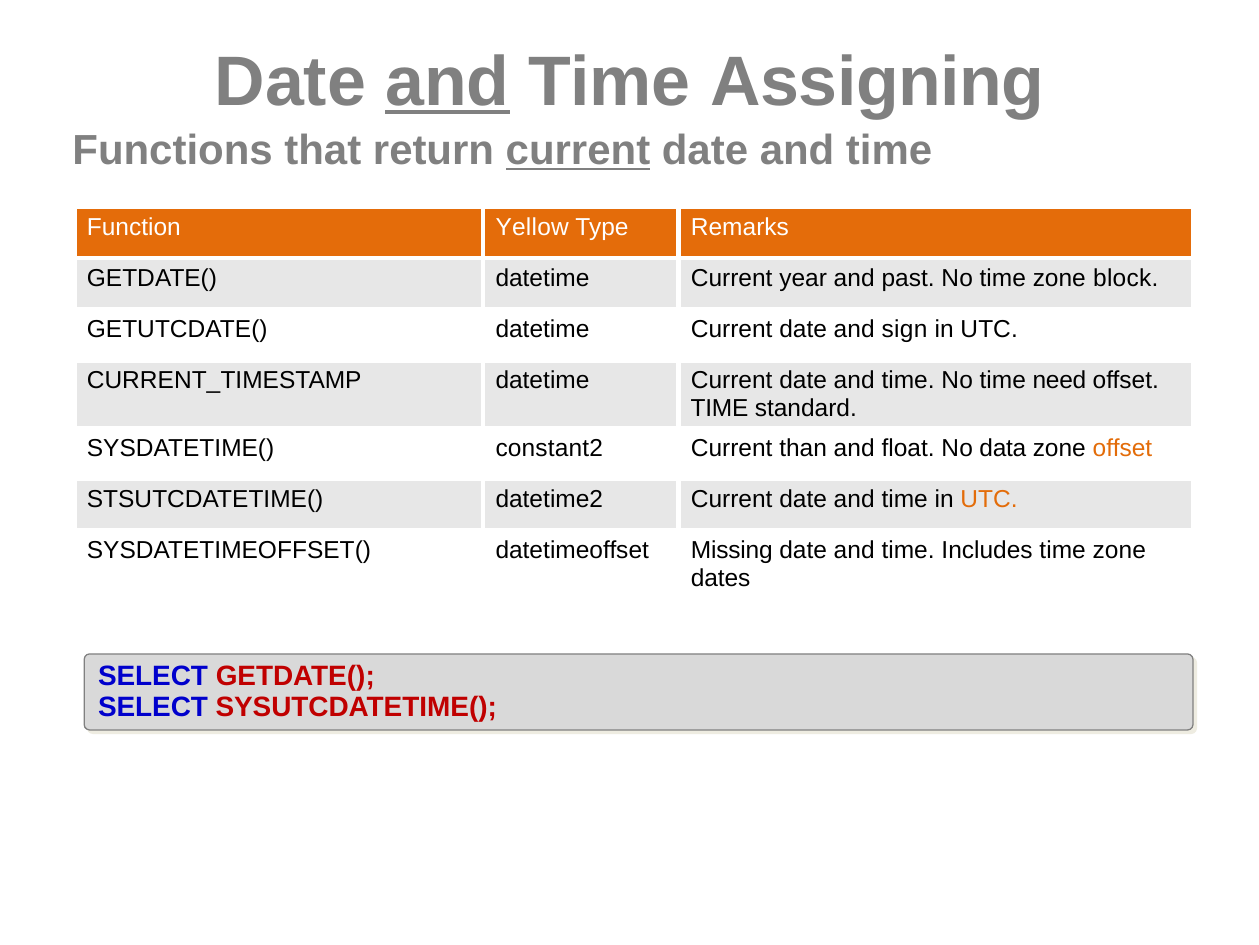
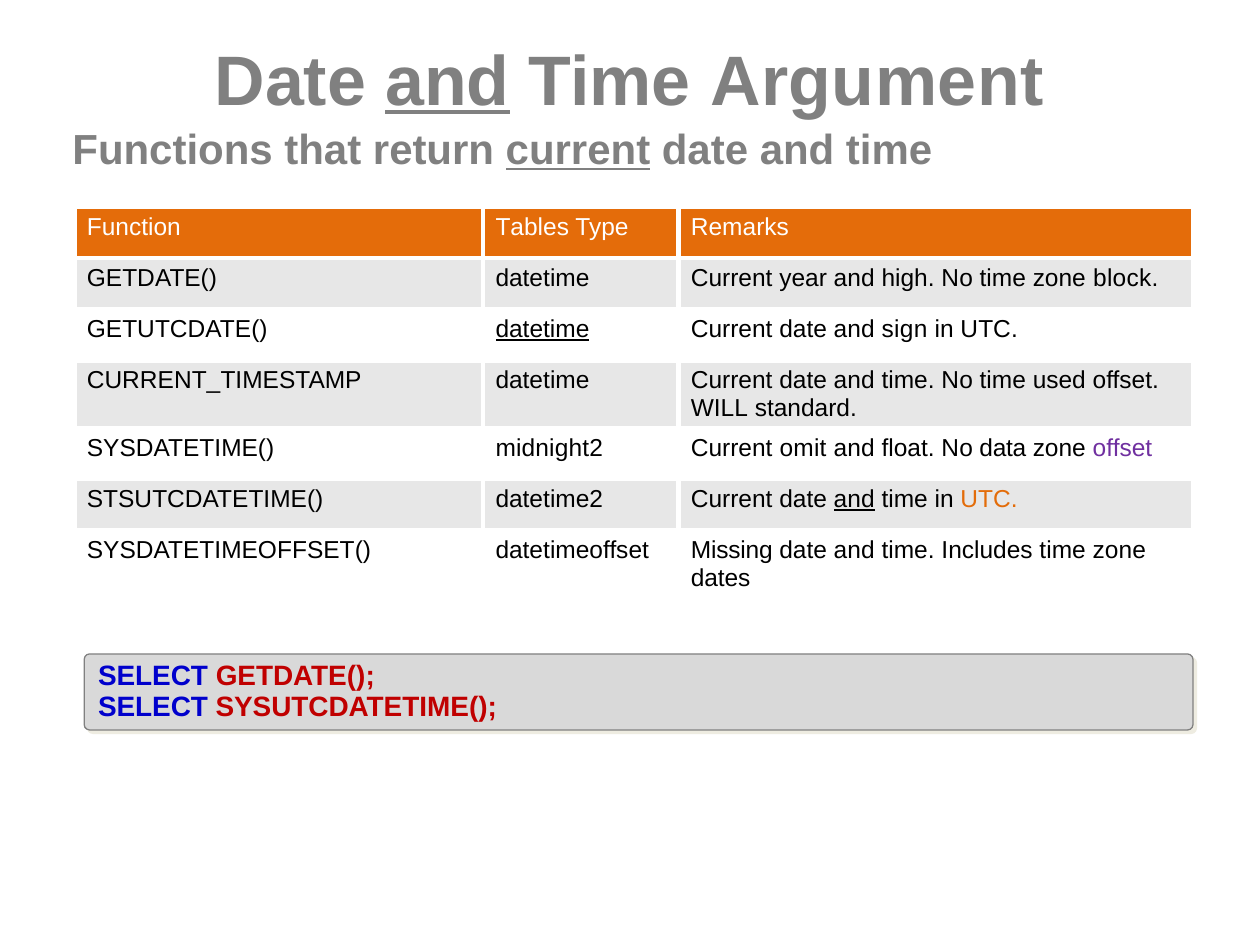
Assigning: Assigning -> Argument (877, 82)
Yellow: Yellow -> Tables (532, 227)
past: past -> high (908, 278)
datetime underline: none -> present (542, 329)
need: need -> used (1059, 380)
TIME: TIME -> WILL (719, 408)
constant2: constant2 -> midnight2 (549, 448)
than: than -> omit (803, 448)
offset colour: orange -> purple (1122, 448)
and underline: none -> present (854, 499)
